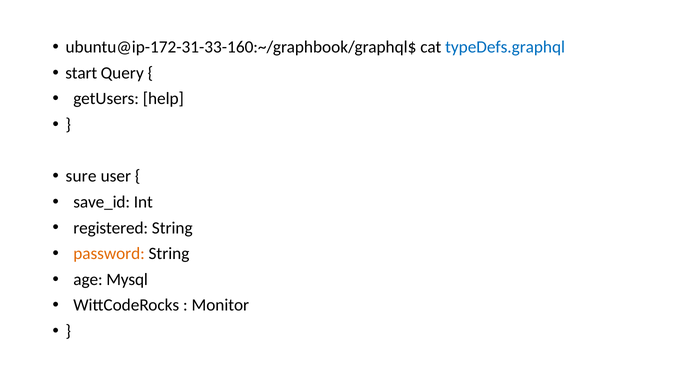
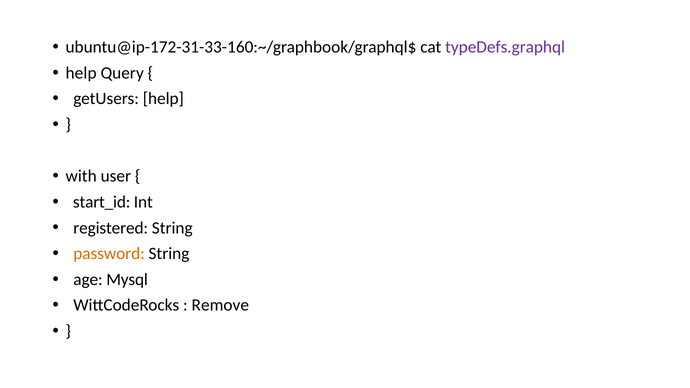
typeDefs.graphql colour: blue -> purple (505, 47)
start: start -> help (81, 73)
sure: sure -> with (81, 176)
save_id: save_id -> start_id (102, 202)
Monitor: Monitor -> Remove (220, 305)
